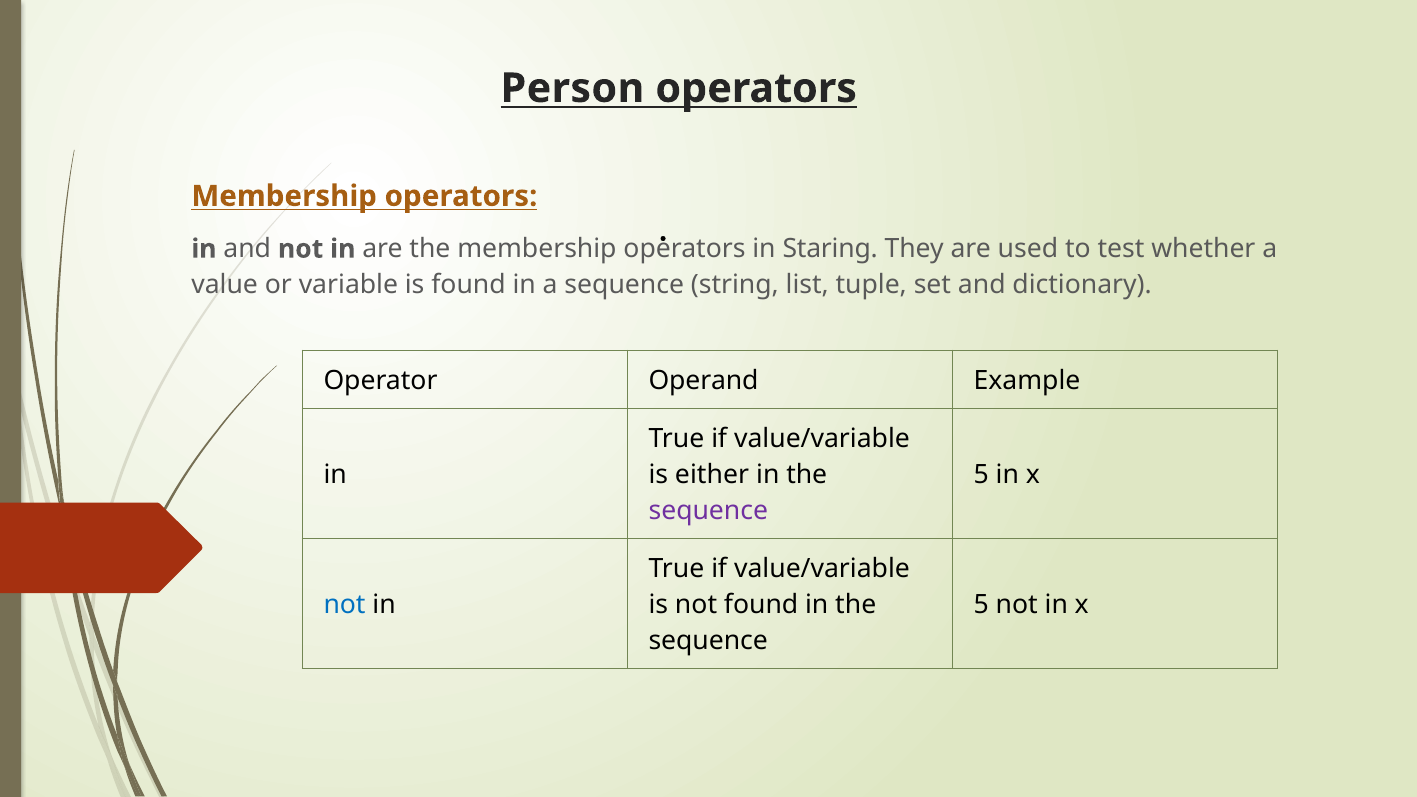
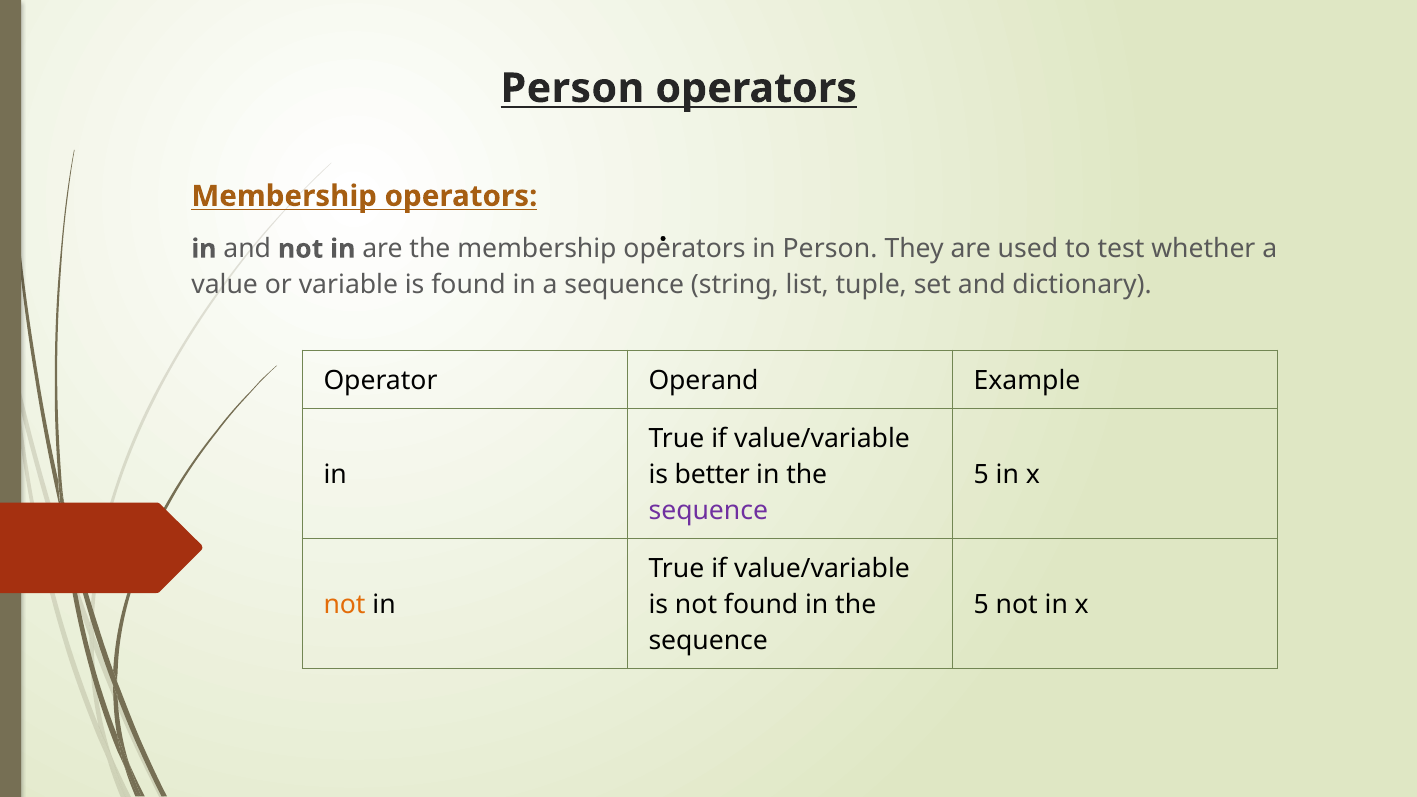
in Staring: Staring -> Person (830, 249)
either: either -> better (712, 475)
not colour: blue -> orange (345, 605)
